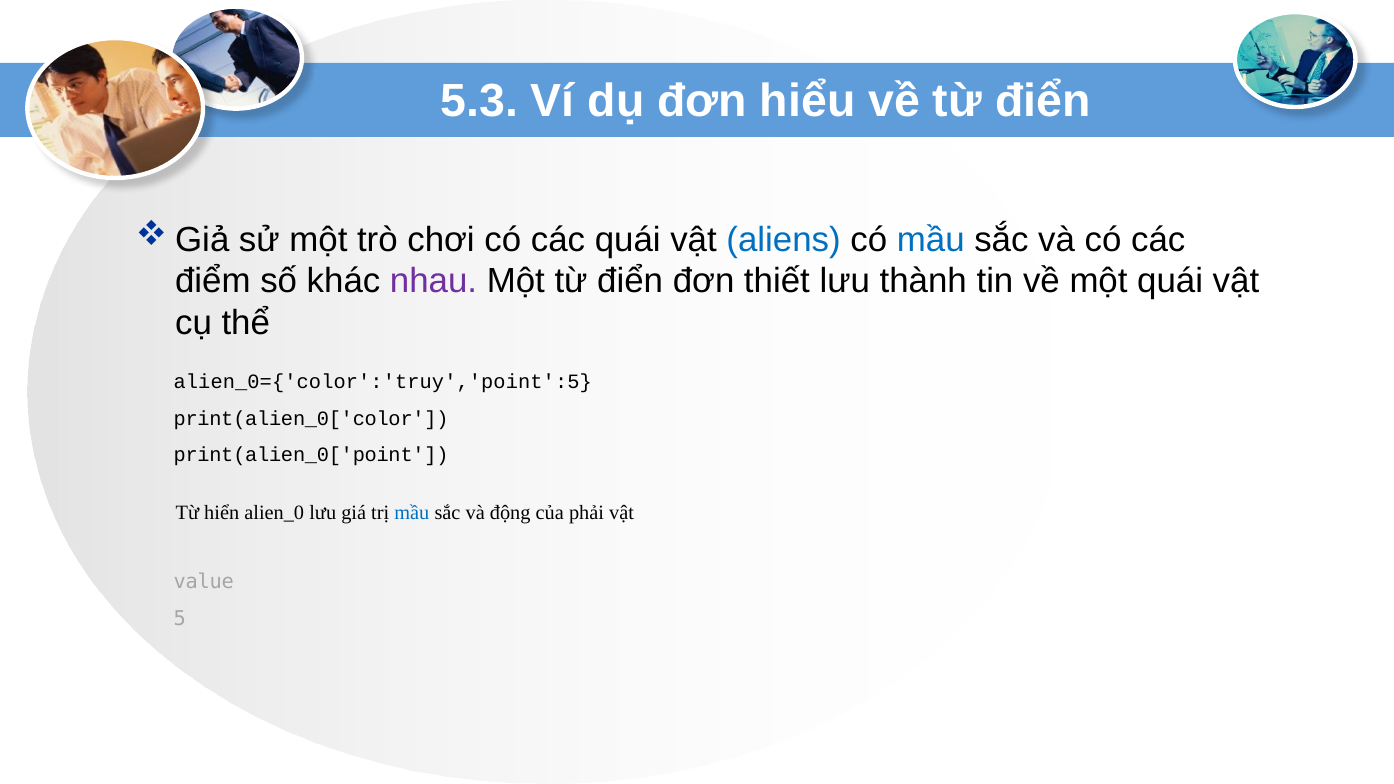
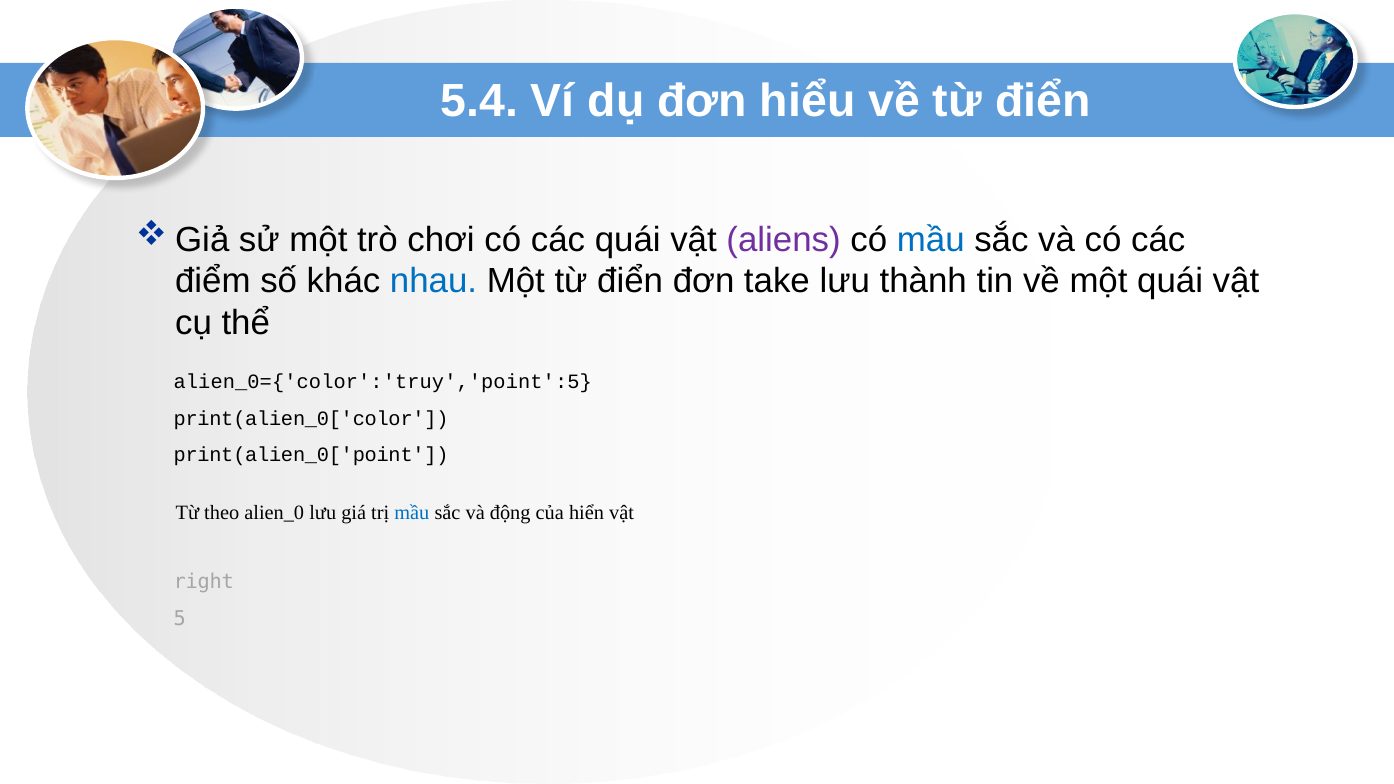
5.3: 5.3 -> 5.4 (479, 101)
aliens colour: blue -> purple (784, 240)
nhau colour: purple -> blue (434, 281)
thiết: thiết -> take (777, 281)
hiển: hiển -> theo (222, 513)
phải: phải -> hiển (587, 513)
value: value -> right (204, 582)
